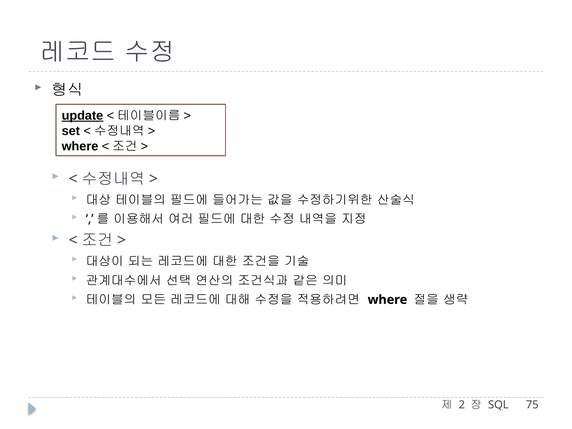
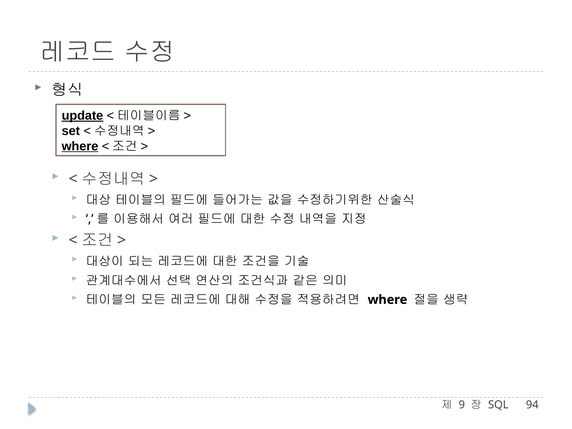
where underline: none -> present (80, 146)
2: 2 -> 9 (462, 405)
75: 75 -> 94 (532, 405)
